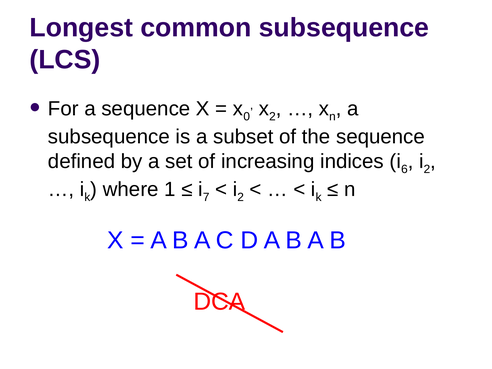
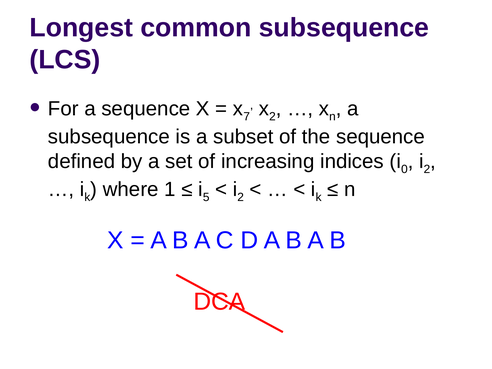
0: 0 -> 7 (247, 117)
6: 6 -> 0 (404, 169)
7: 7 -> 5 (206, 197)
